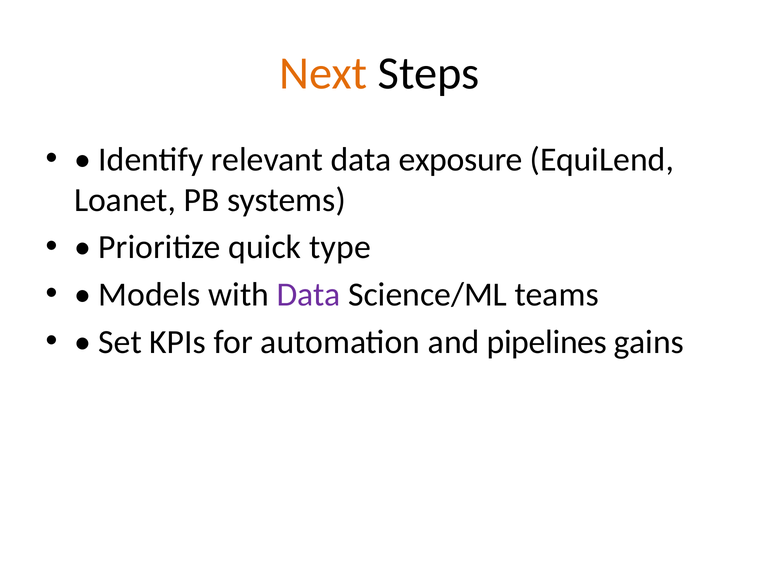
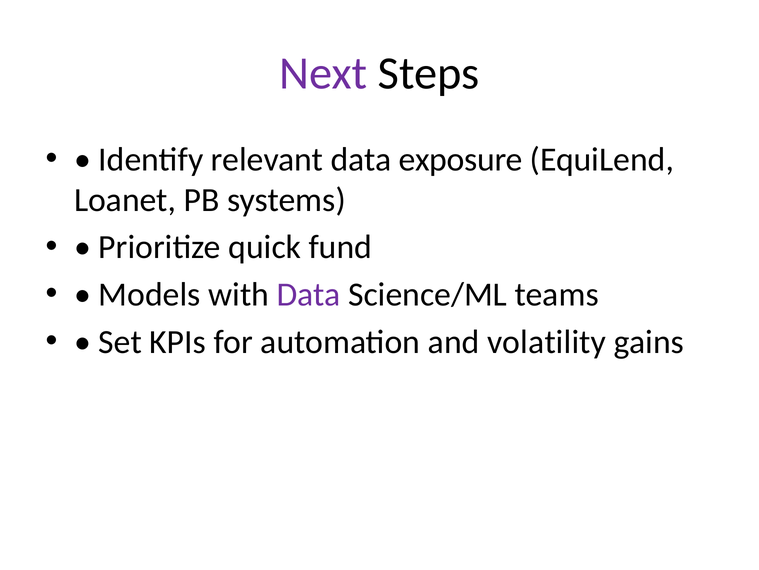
Next colour: orange -> purple (323, 73)
type: type -> fund (340, 247)
pipelines: pipelines -> volatility (547, 341)
